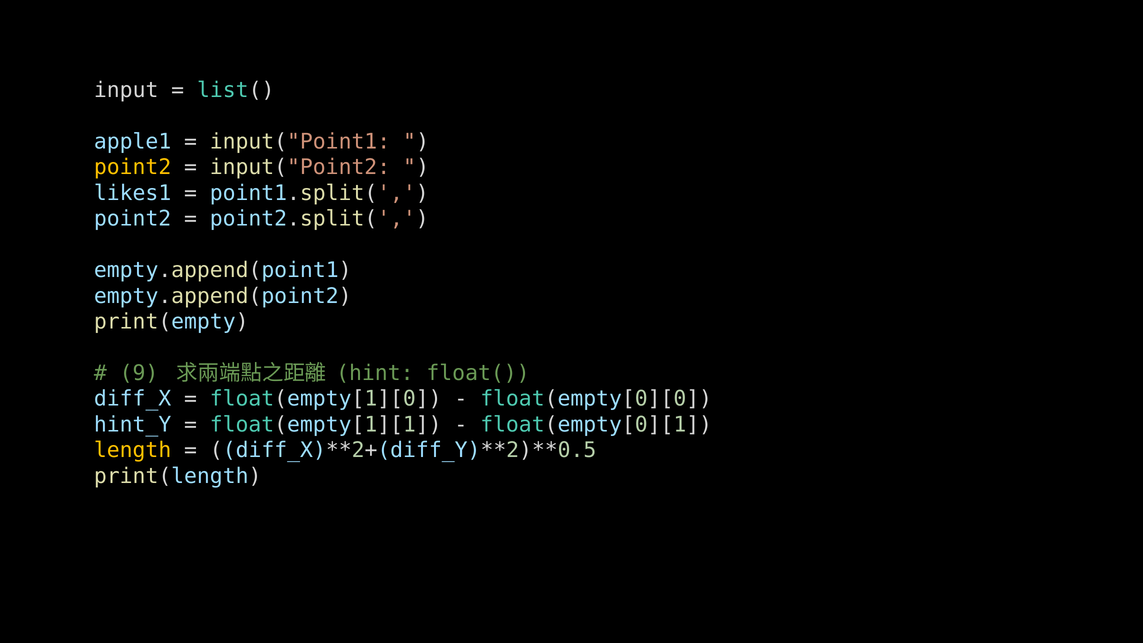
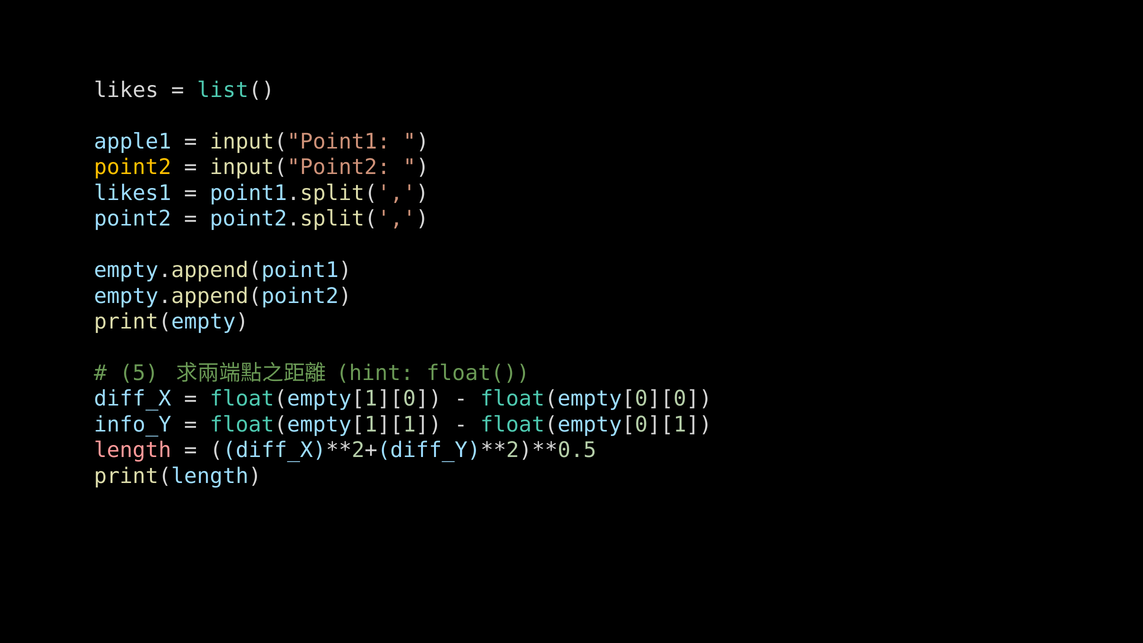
input: input -> likes (126, 90)
9: 9 -> 5 (139, 373)
hint_Y: hint_Y -> info_Y (133, 425)
length colour: yellow -> pink (133, 450)
